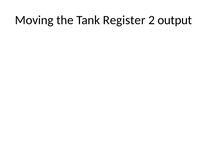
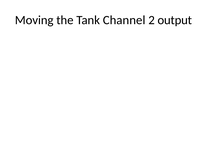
Register: Register -> Channel (124, 20)
